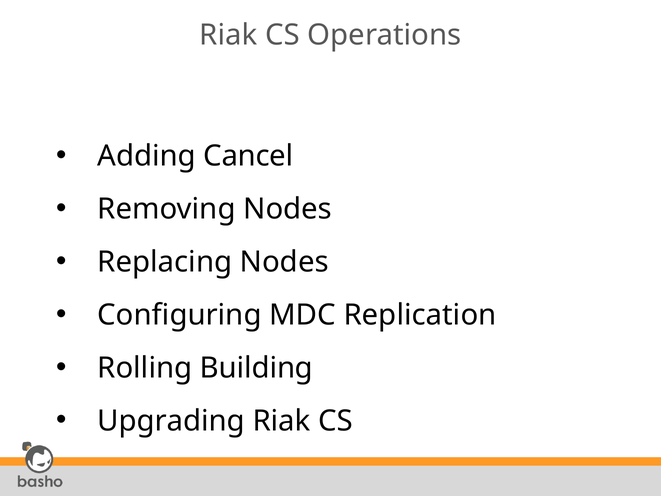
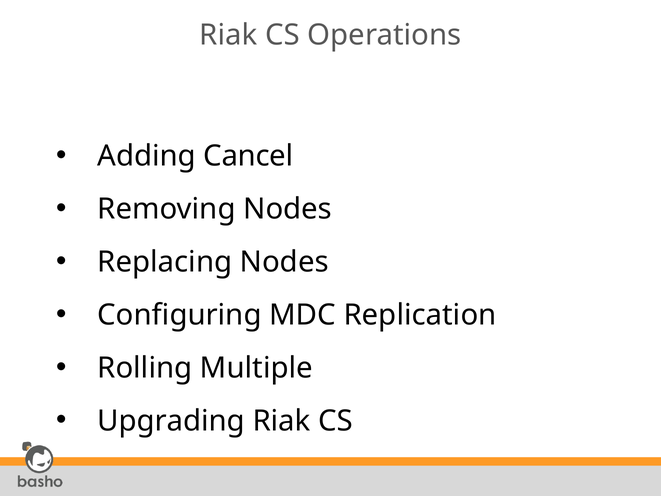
Building: Building -> Multiple (256, 368)
